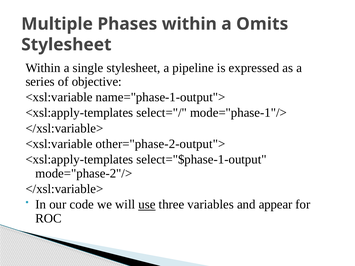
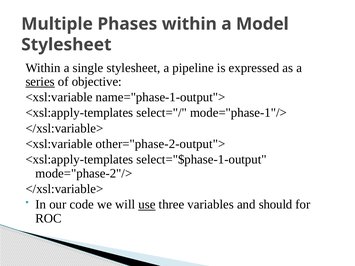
Omits: Omits -> Model (262, 24)
series underline: none -> present (40, 82)
appear: appear -> should (276, 205)
